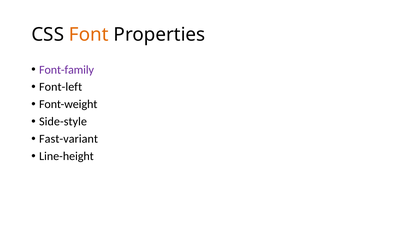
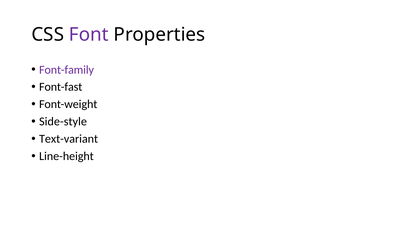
Font colour: orange -> purple (89, 35)
Font-left: Font-left -> Font-fast (61, 87)
Fast-variant: Fast-variant -> Text-variant (69, 139)
